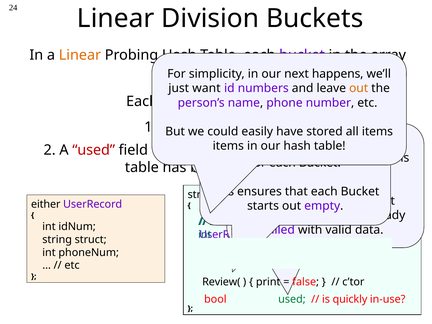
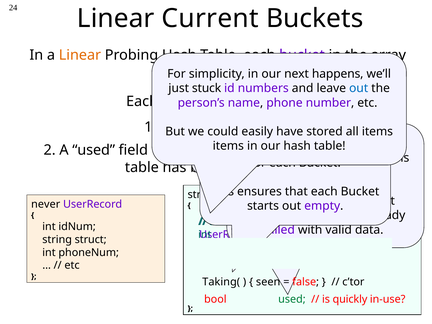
Division: Division -> Current (210, 18)
want: want -> stuck (207, 88)
out colour: orange -> blue (359, 88)
used colour: red -> black (94, 150)
either: either -> never (46, 204)
Review(: Review( -> Taking( (221, 282)
print: print -> seen (268, 282)
